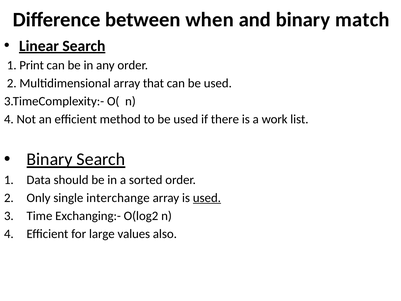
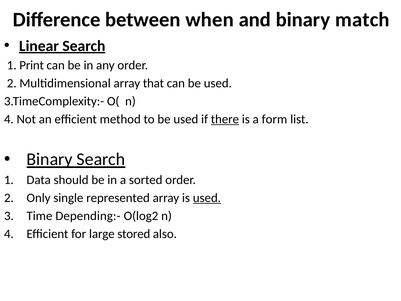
there underline: none -> present (225, 119)
work: work -> form (274, 119)
interchange: interchange -> represented (118, 198)
Exchanging:-: Exchanging:- -> Depending:- (88, 216)
values: values -> stored (134, 234)
